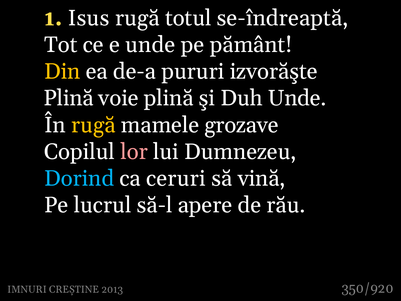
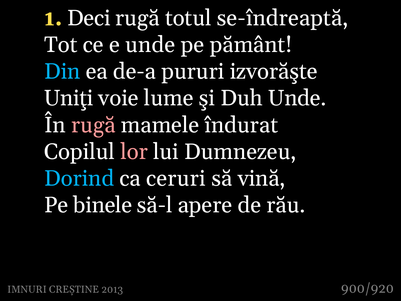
Isus: Isus -> Deci (89, 18)
Din colour: yellow -> light blue (62, 71)
Plină: Plină -> Uniţi (69, 98)
voie plină: plină -> lume (169, 98)
rugă colour: yellow -> pink (93, 125)
grozave: grozave -> îndurat (241, 125)
lucrul: lucrul -> binele (103, 205)
350/920: 350/920 -> 900/920 (368, 288)
